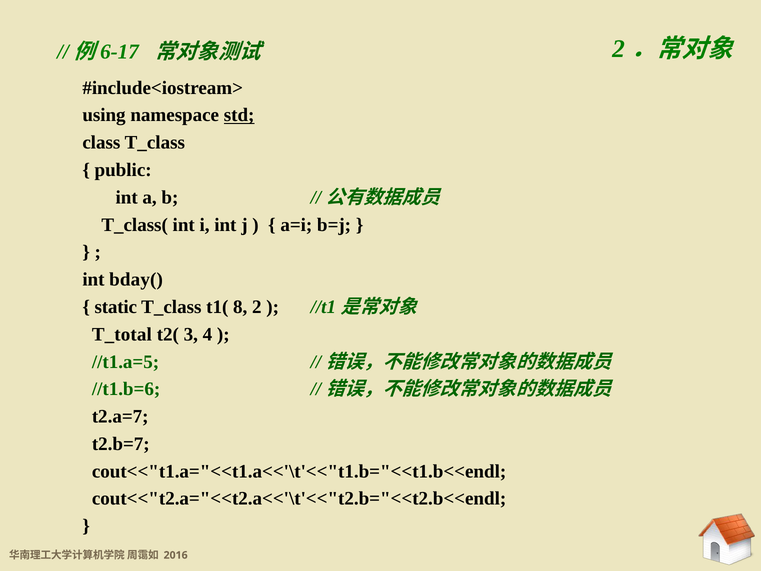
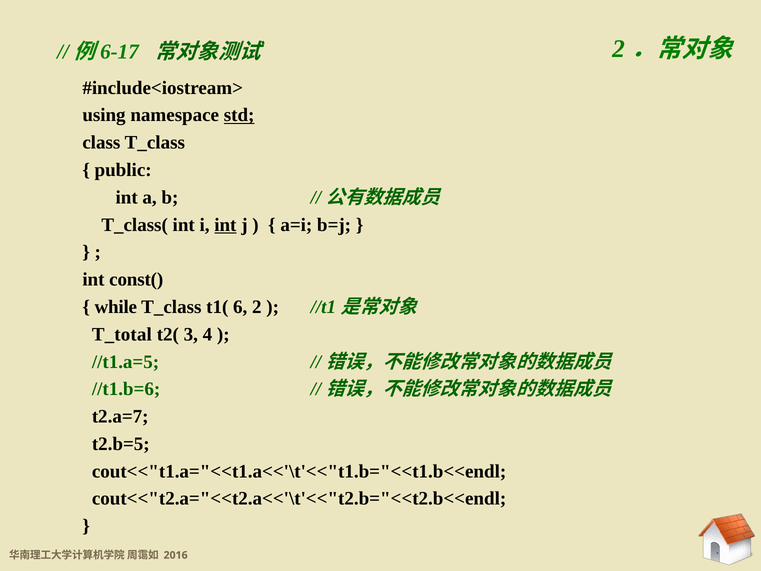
int underline: none -> present (225, 225)
bday(: bday( -> const( (136, 279)
static: static -> while (116, 307)
8: 8 -> 6 (240, 307)
t2.b=7: t2.b=7 -> t2.b=5 (121, 444)
